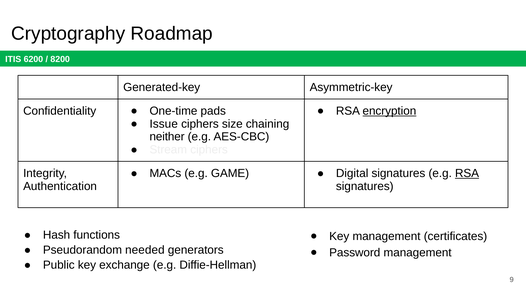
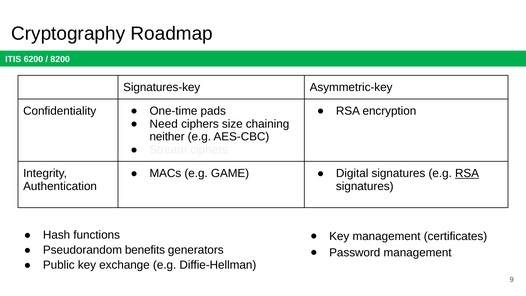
Generated-key: Generated-key -> Signatures-key (162, 87)
encryption underline: present -> none (389, 111)
Issue: Issue -> Need (164, 124)
needed: needed -> benefits (145, 250)
